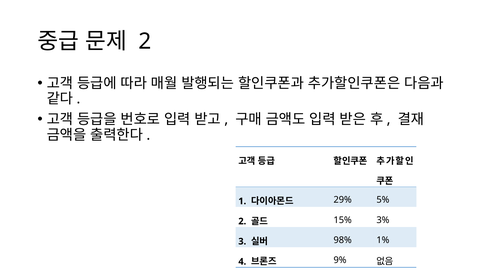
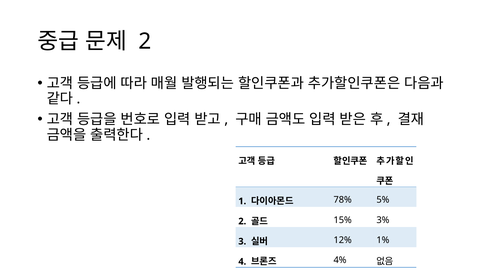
29%: 29% -> 78% (343, 200)
98%: 98% -> 12% (343, 240)
9%: 9% -> 4% (340, 260)
